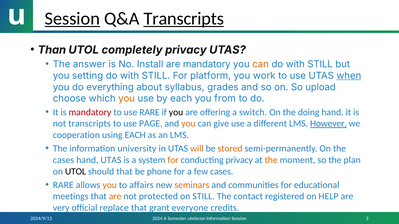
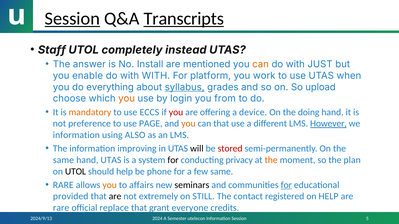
Than: Than -> Staff (52, 50)
completely privacy: privacy -> instead (186, 50)
are mandatory: mandatory -> mentioned (207, 64)
STILL: STILL -> JUST (320, 64)
setting: setting -> enable (88, 76)
STILL: STILL -> WITH (156, 76)
when underline: present -> none (349, 76)
syllabus underline: none -> present (185, 87)
by each: each -> login (181, 99)
mandatory colour: red -> orange (90, 112)
use RARE: RARE -> ECCS (149, 112)
you colour: black -> red (176, 112)
switch: switch -> device (253, 112)
not transcripts: transcripts -> preference (90, 124)
can give: give -> that (221, 124)
cooperation: cooperation -> information (76, 135)
using EACH: EACH -> ALSO (135, 135)
university: university -> improving (137, 149)
will colour: orange -> black (197, 149)
stored colour: orange -> red (230, 149)
cases: cases -> same (63, 160)
for colour: orange -> black (173, 160)
should that: that -> help (125, 172)
few cases: cases -> same (222, 172)
seminars colour: orange -> black (192, 185)
for underline: none -> present (286, 185)
meetings: meetings -> provided (71, 197)
are colour: orange -> black (115, 197)
protected: protected -> extremely (158, 197)
very: very -> rare (61, 208)
